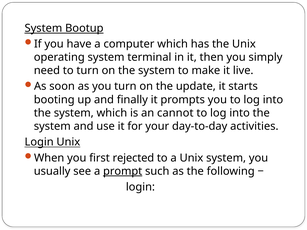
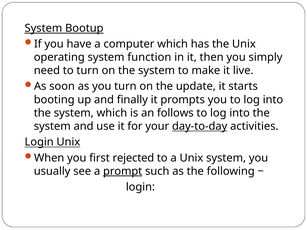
terminal: terminal -> function (149, 57)
cannot: cannot -> follows (175, 113)
day-to-day underline: none -> present (200, 126)
